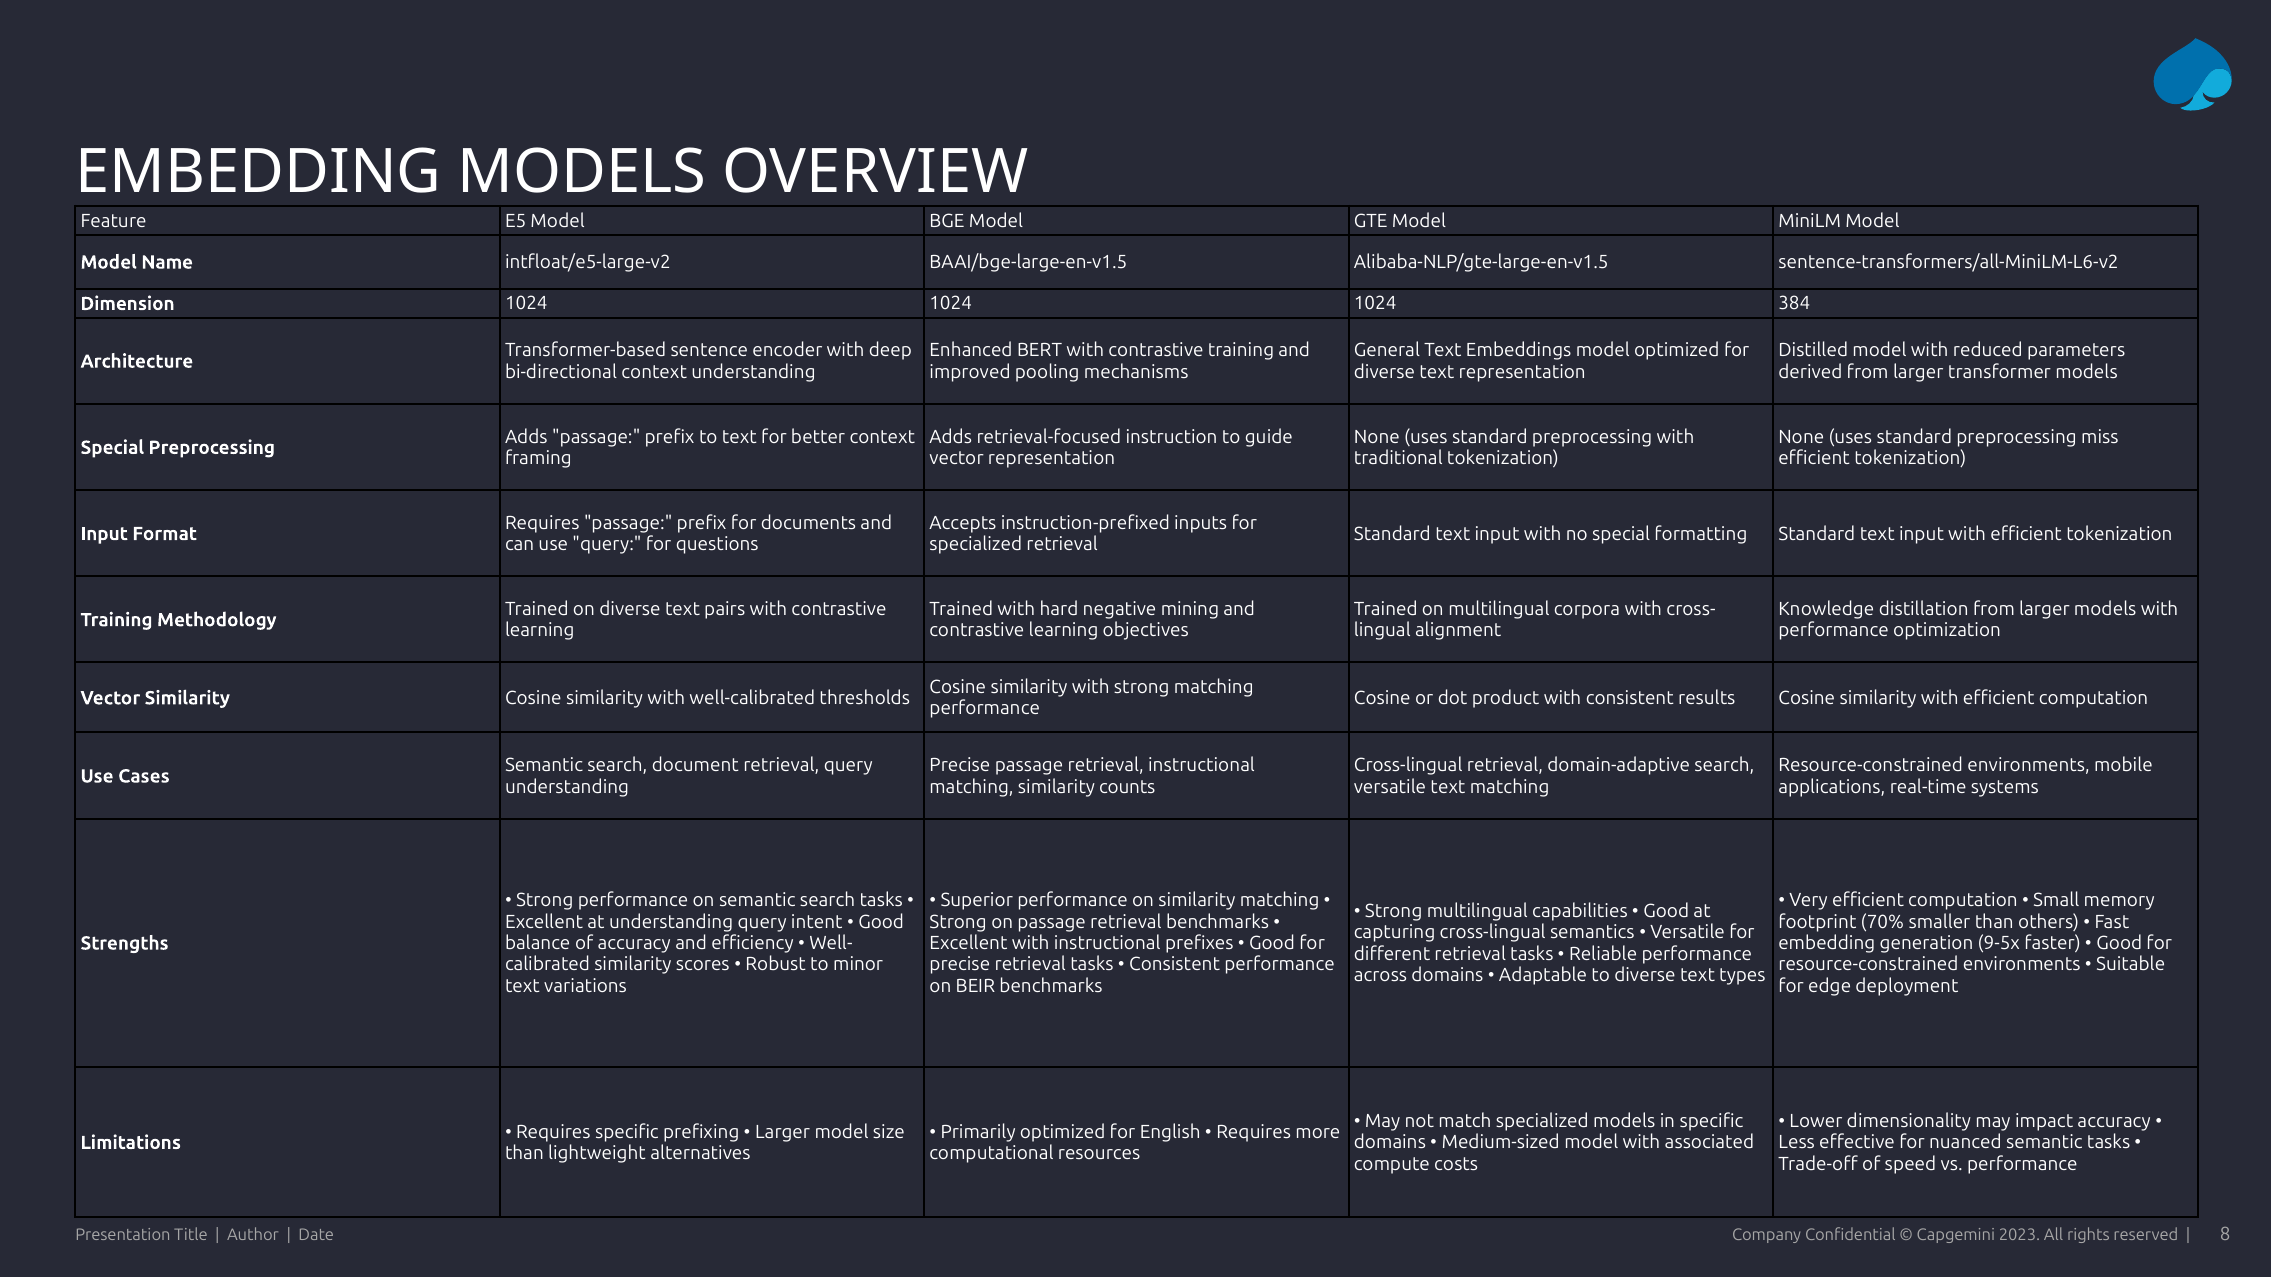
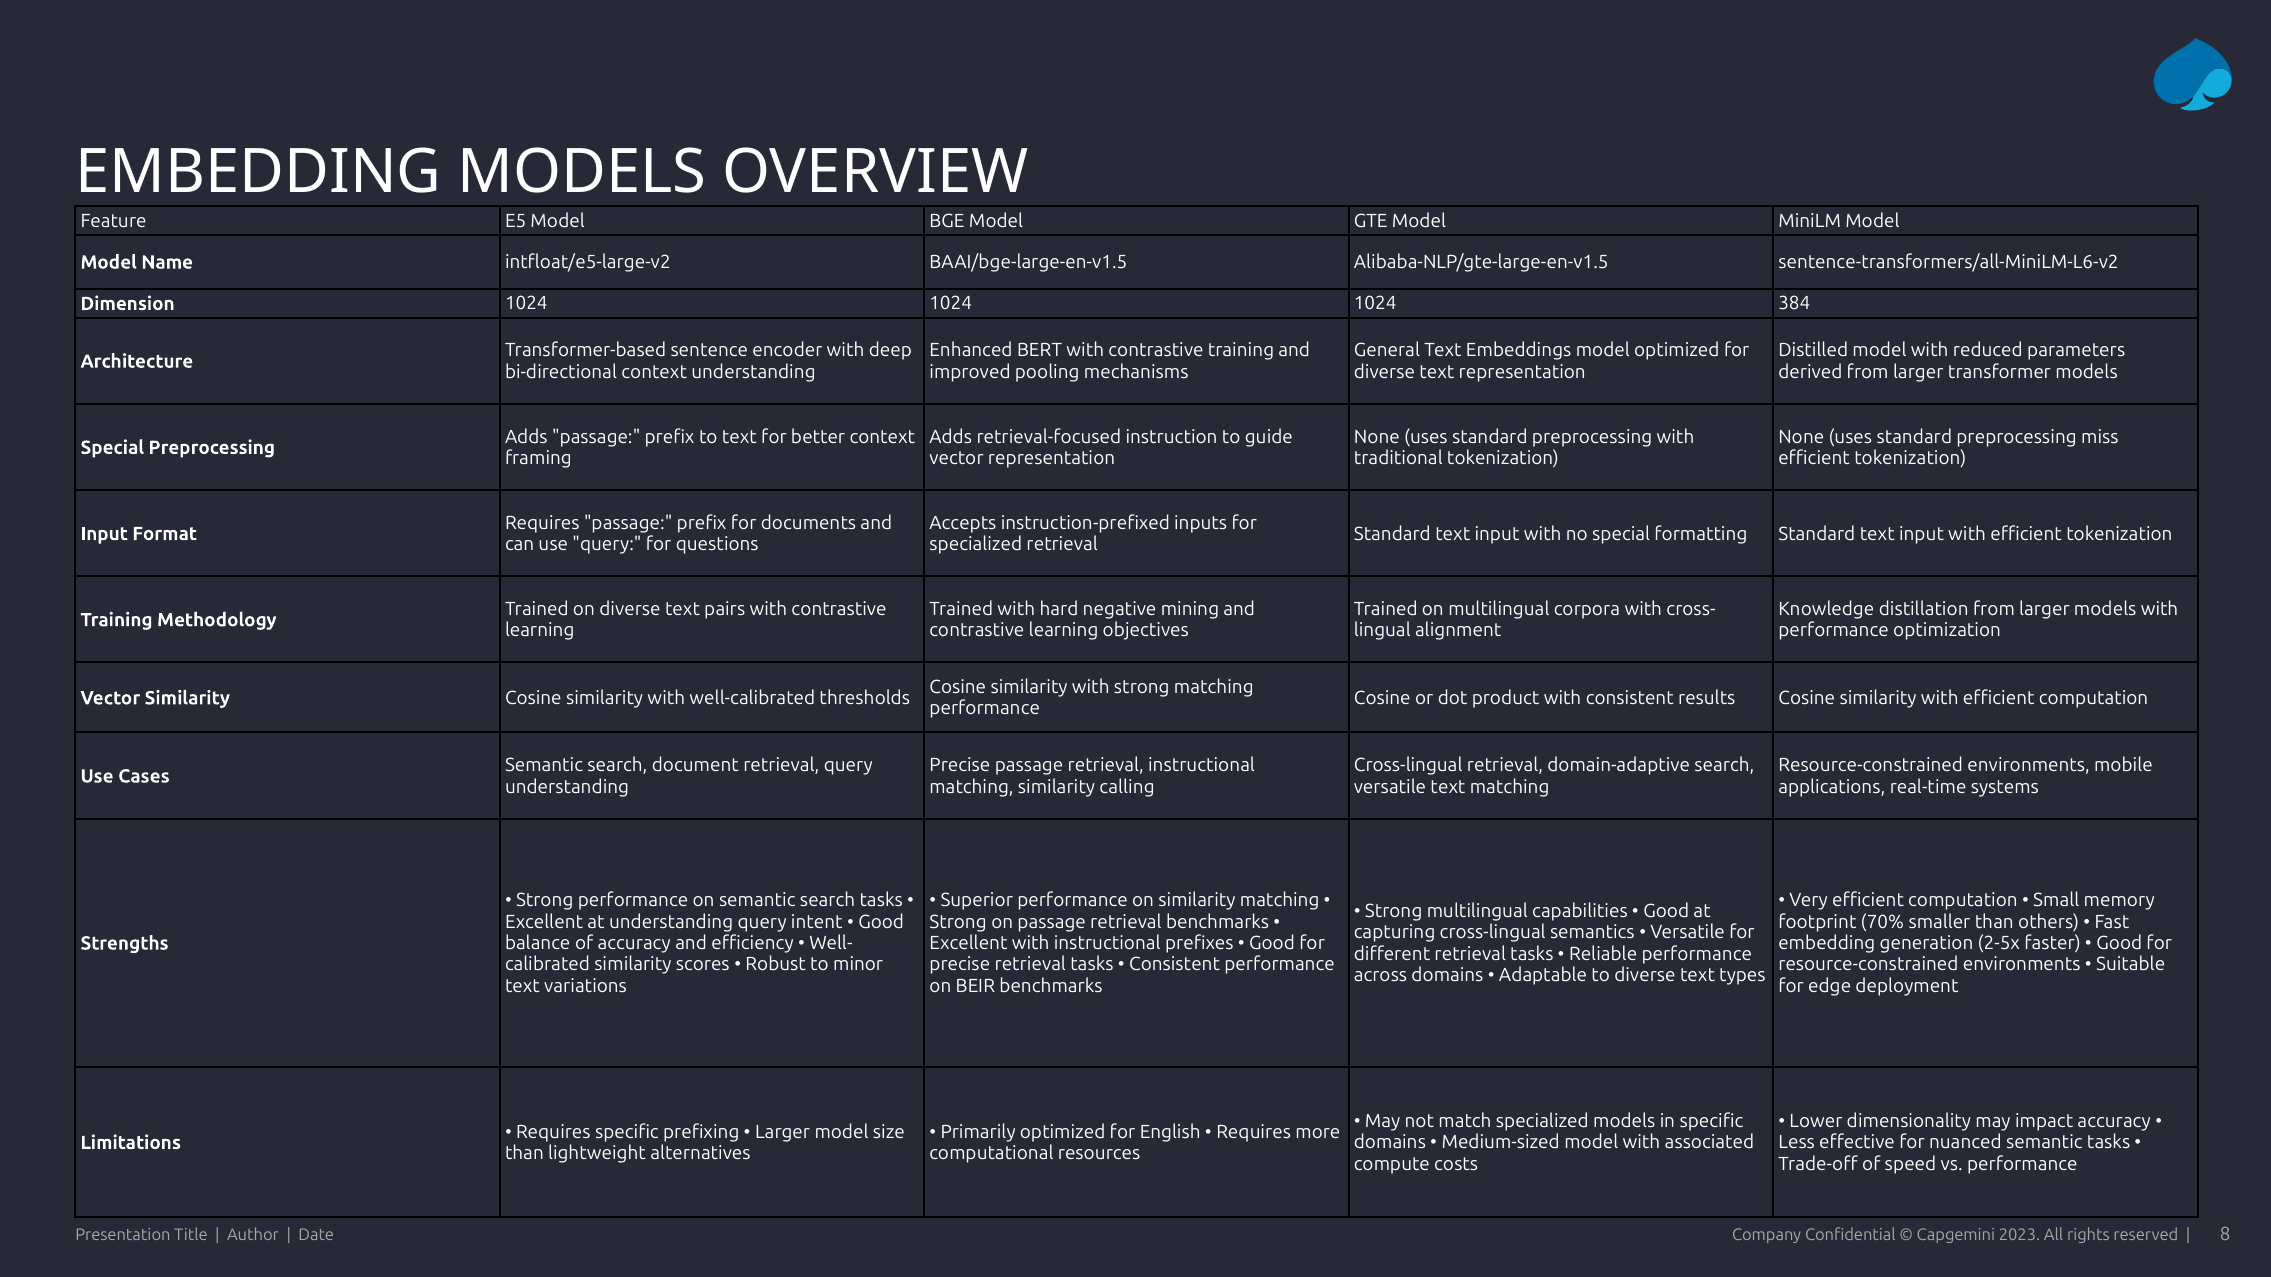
counts: counts -> calling (1127, 787)
9-5x: 9-5x -> 2-5x (1999, 944)
